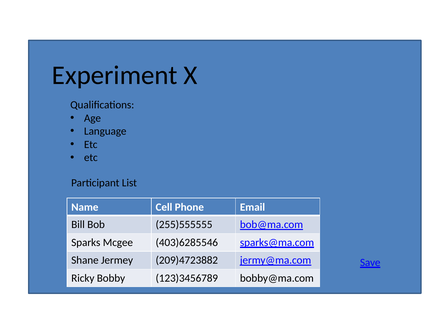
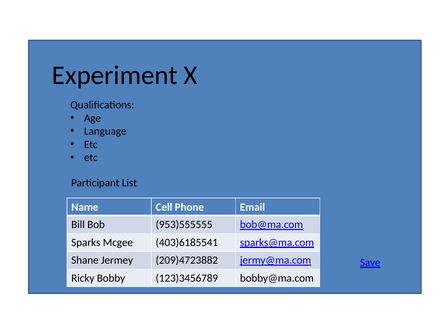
255)555555: 255)555555 -> 953)555555 (184, 225)
403)6285546: 403)6285546 -> 403)6185541 (187, 243)
